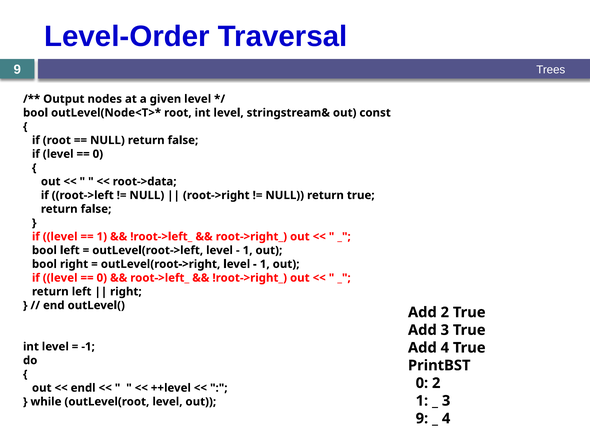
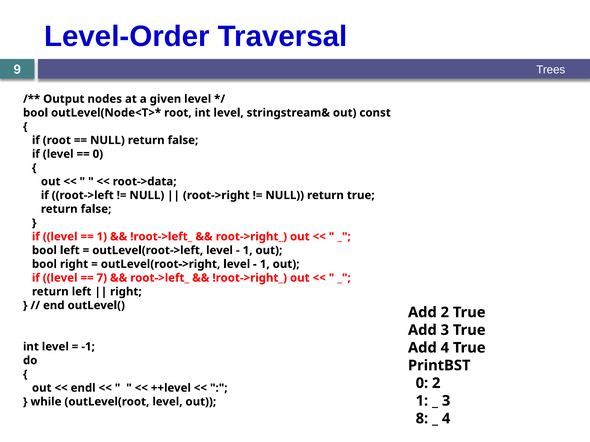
0: 0 -> 7 (102, 278)
9: 9 -> 8 (422, 419)
